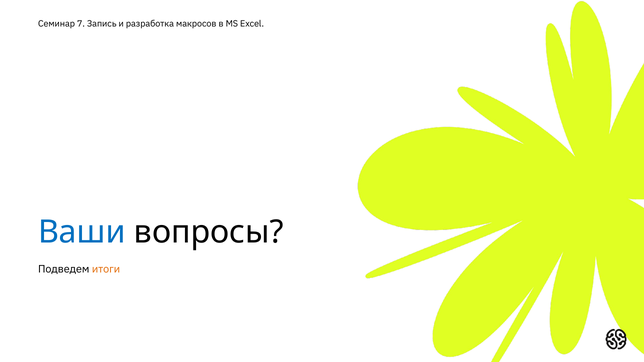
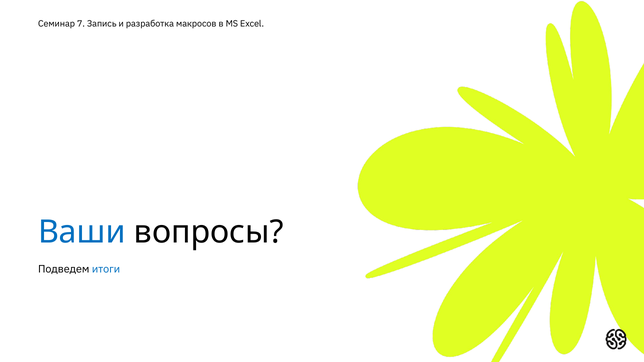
итоги colour: orange -> blue (106, 270)
